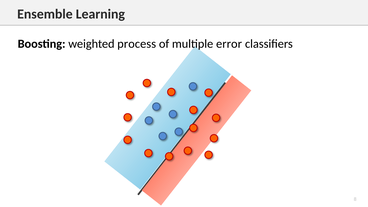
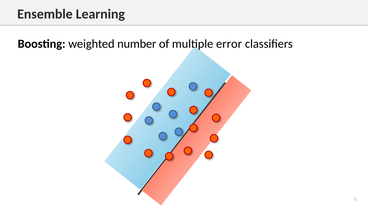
process: process -> number (137, 44)
